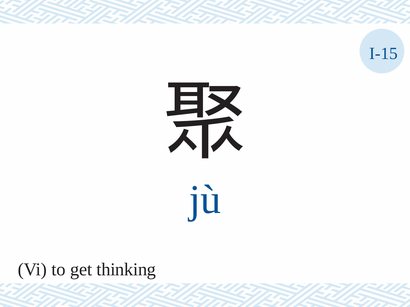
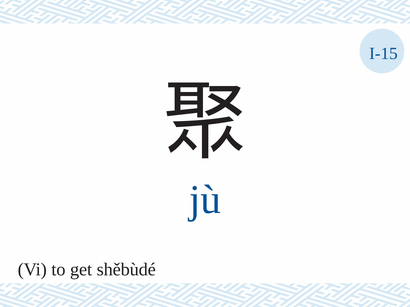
thinking: thinking -> shěbùdé (126, 270)
